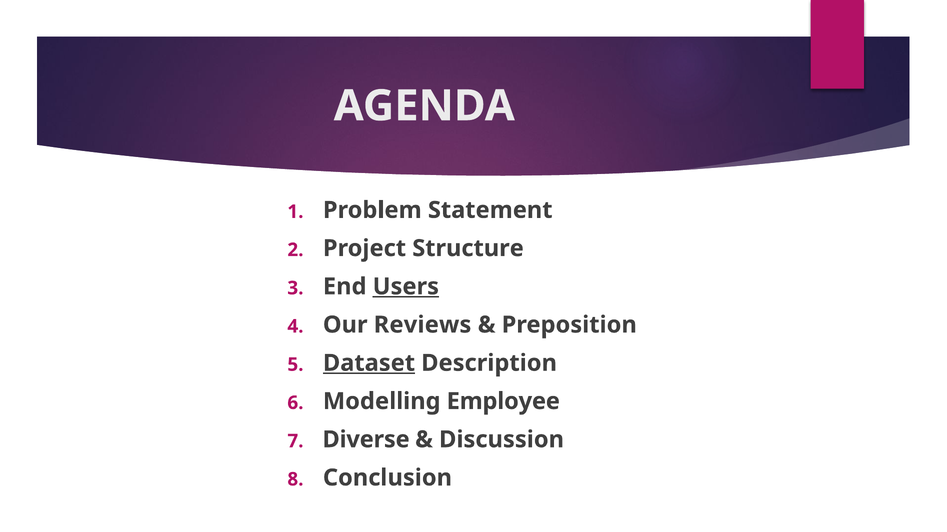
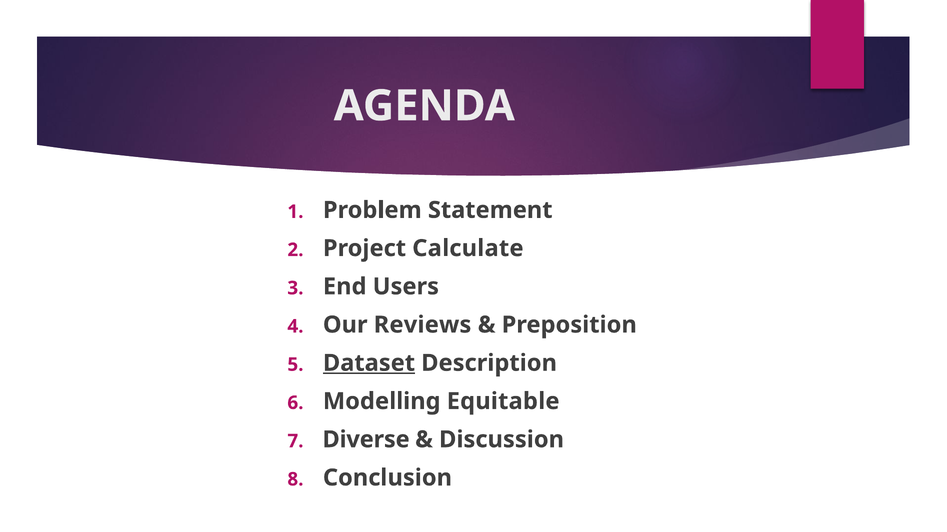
Structure: Structure -> Calculate (468, 249)
Users underline: present -> none (406, 287)
Employee: Employee -> Equitable (503, 402)
